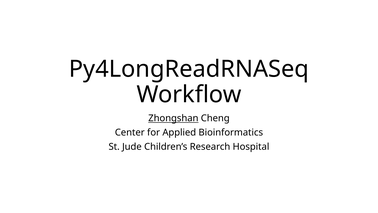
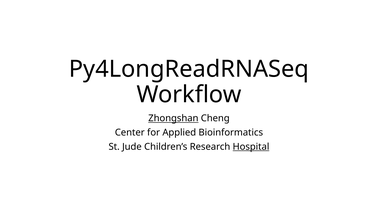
Hospital underline: none -> present (251, 146)
